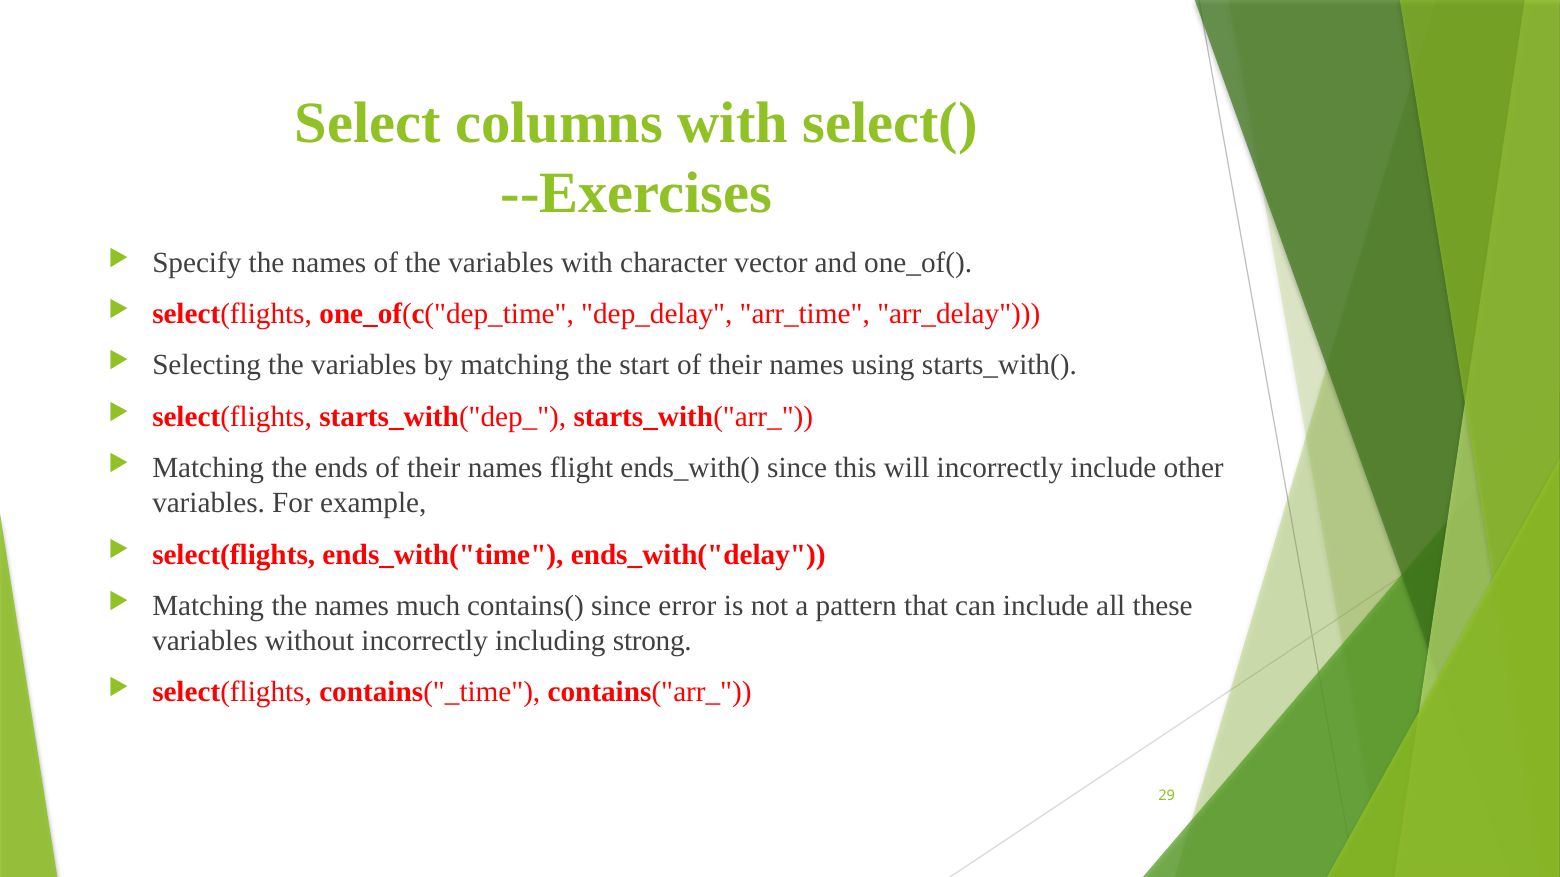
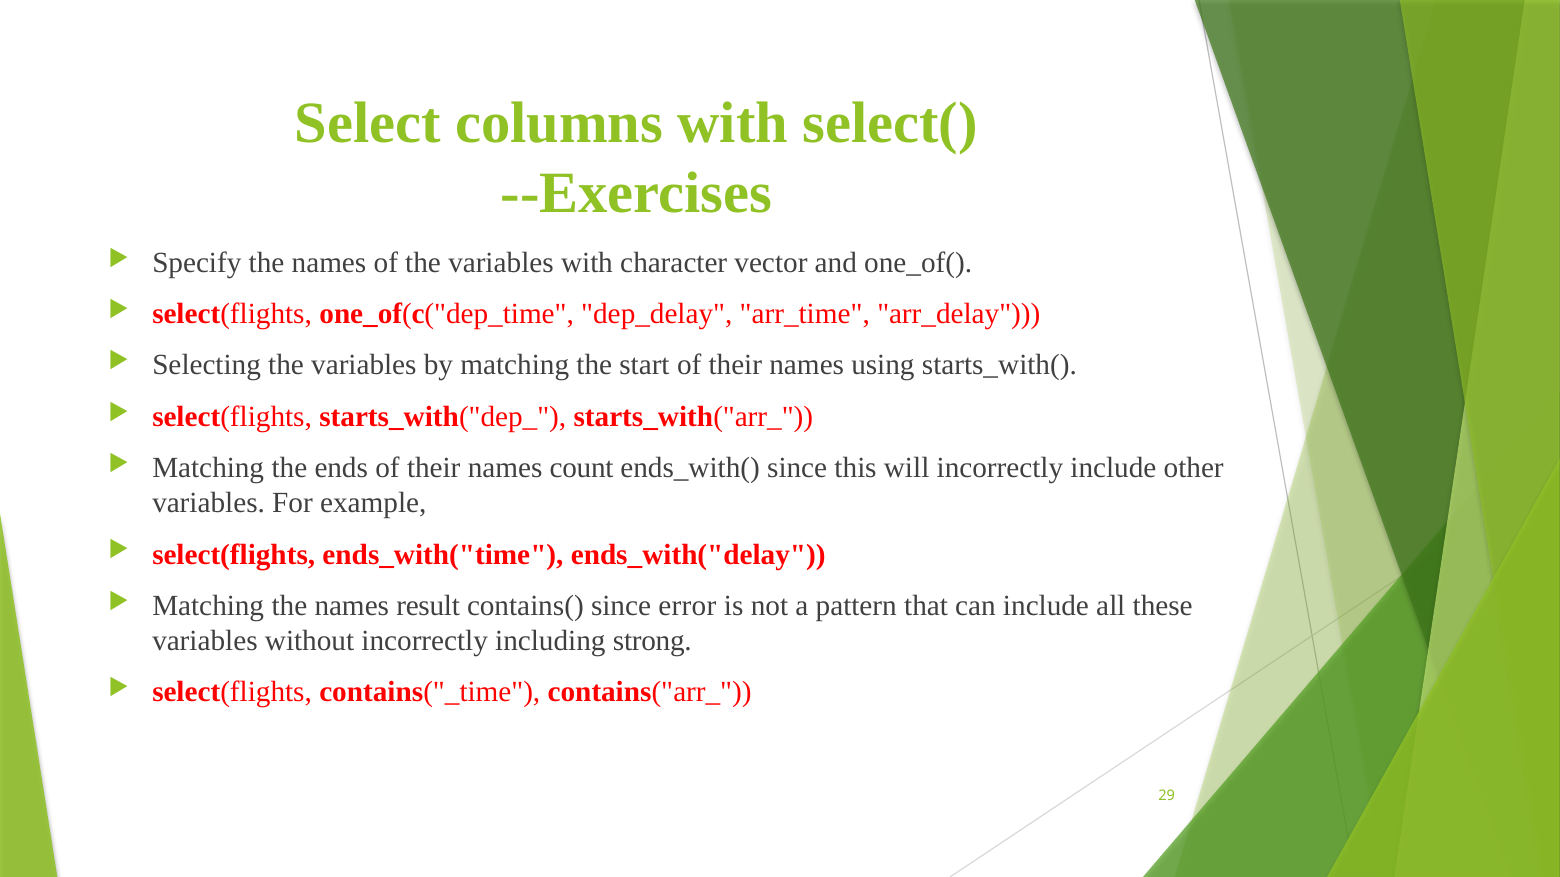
flight: flight -> count (582, 468)
much: much -> result (428, 606)
